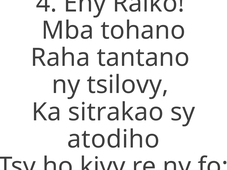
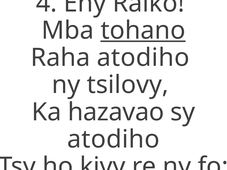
tohano underline: none -> present (143, 31)
Raha tantano: tantano -> atodiho (143, 58)
sitrakao: sitrakao -> hazavao (116, 112)
